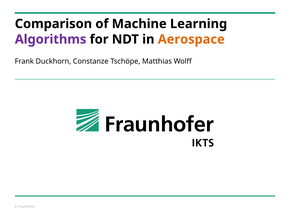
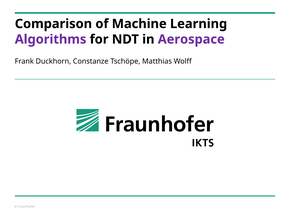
Aerospace colour: orange -> purple (191, 39)
